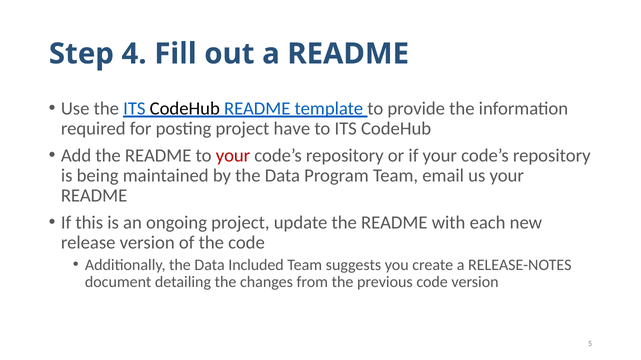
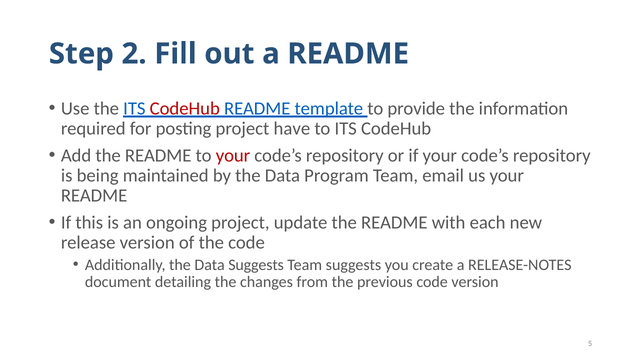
4: 4 -> 2 (134, 54)
CodeHub colour: black -> red (185, 109)
Data Included: Included -> Suggests (256, 265)
